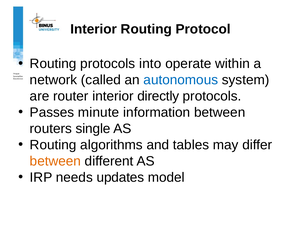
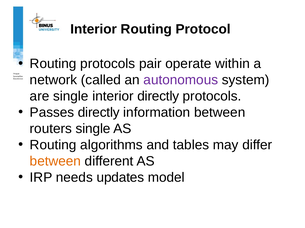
into: into -> pair (150, 64)
autonomous colour: blue -> purple (181, 80)
are router: router -> single (71, 97)
Passes minute: minute -> directly (99, 113)
